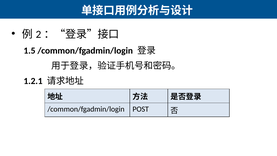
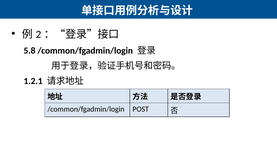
1.5: 1.5 -> 5.8 (30, 51)
